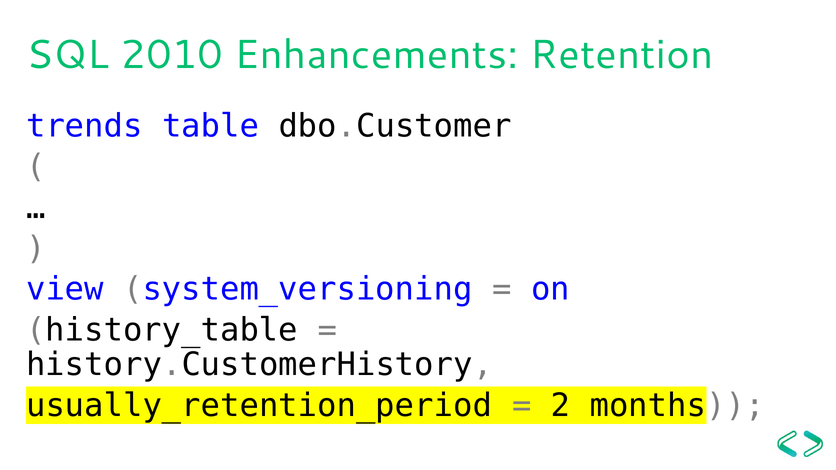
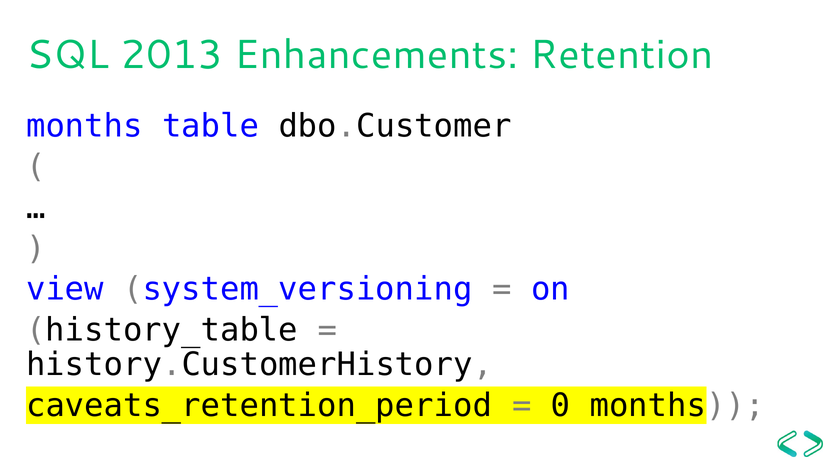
2010: 2010 -> 2013 (172, 55)
trends: trends -> months (84, 126)
usually_retention_period: usually_retention_period -> caveats_retention_period (259, 406)
2: 2 -> 0 (560, 406)
